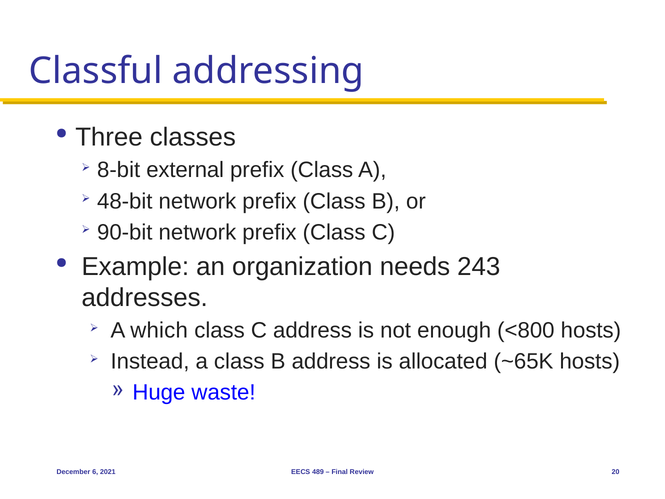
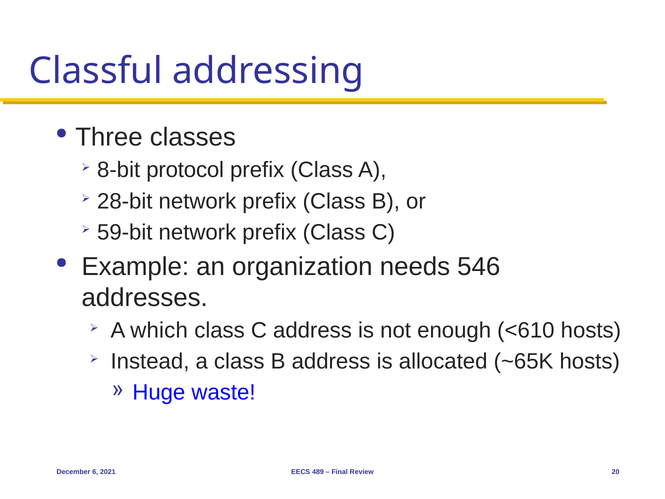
external: external -> protocol (185, 170)
48-bit: 48-bit -> 28-bit (125, 201)
90-bit: 90-bit -> 59-bit (125, 232)
243: 243 -> 546 (479, 266)
<800: <800 -> <610 (526, 330)
